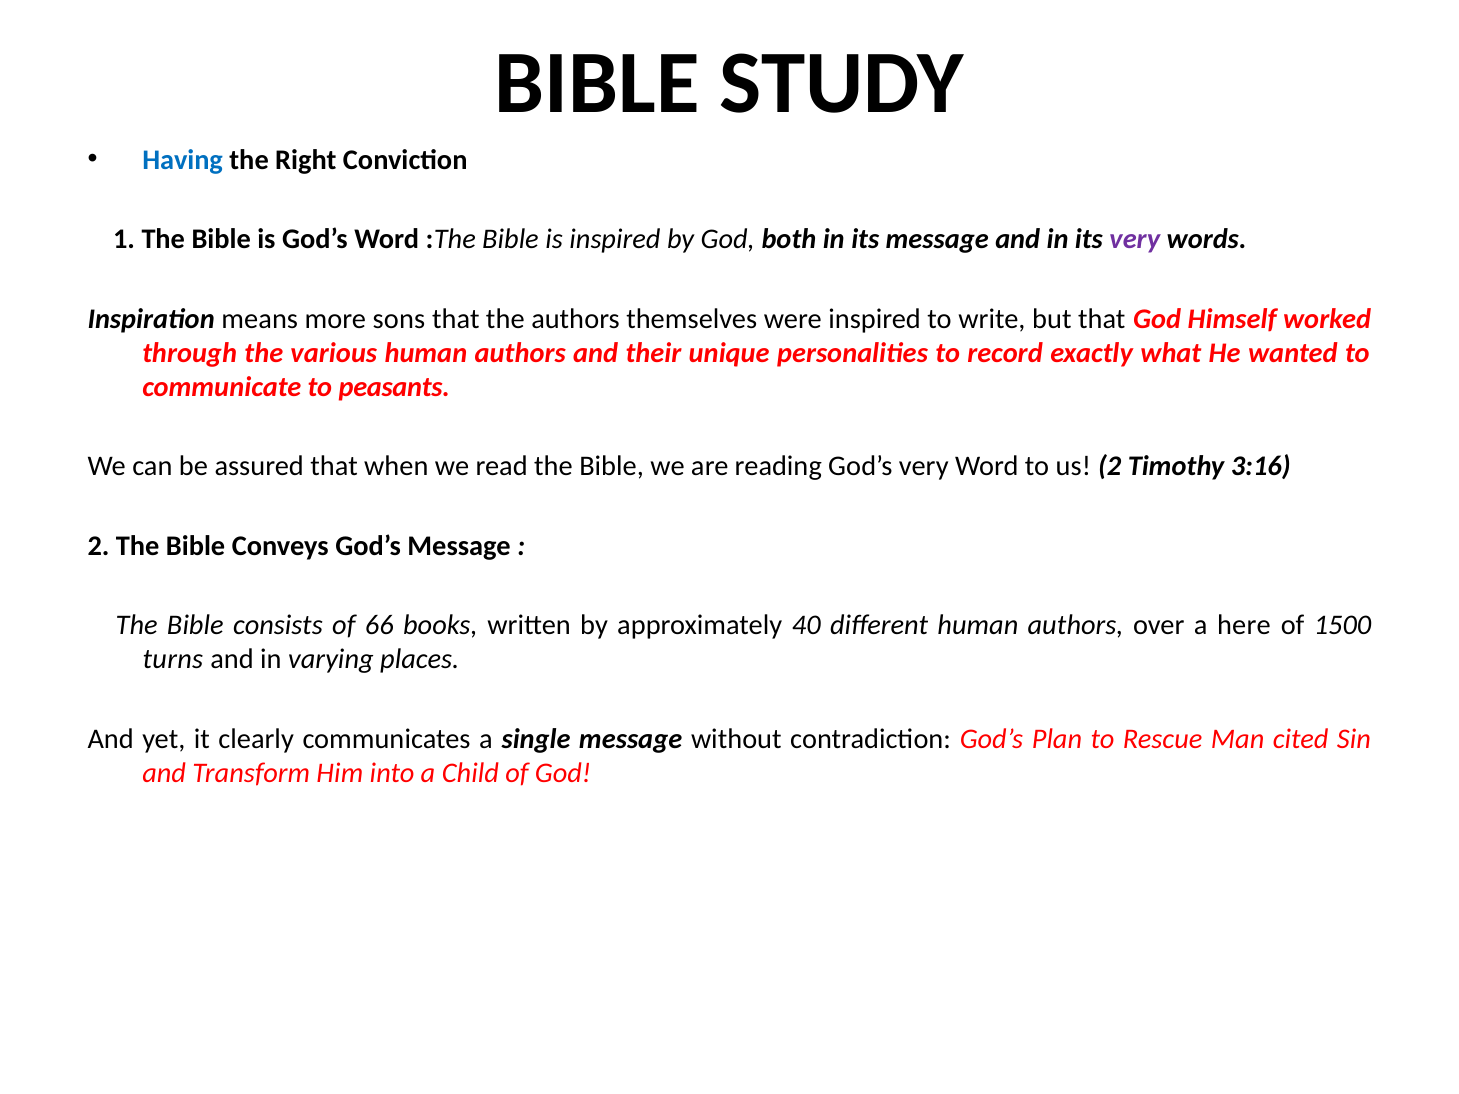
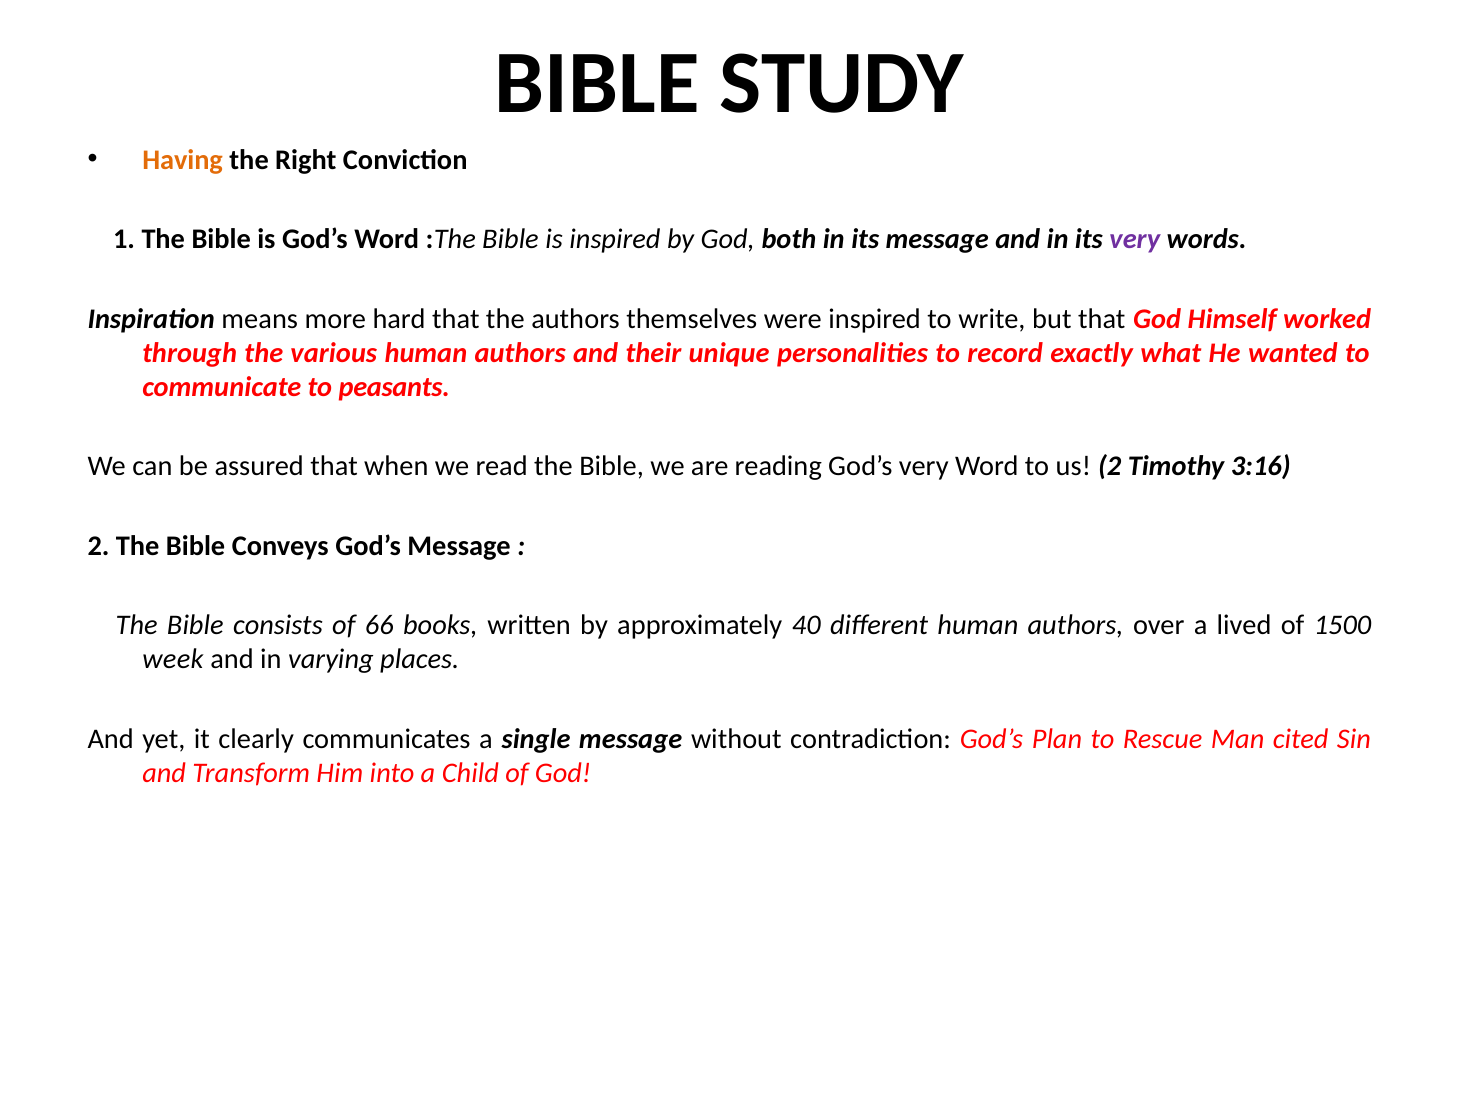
Having colour: blue -> orange (183, 160)
sons: sons -> hard (399, 319)
here: here -> lived (1244, 625)
turns: turns -> week (173, 659)
